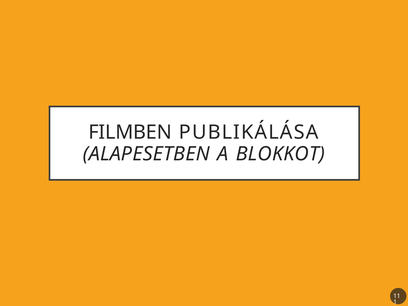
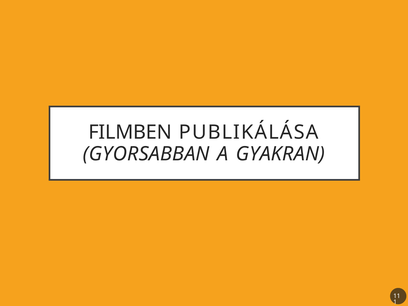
ALAPESETBEN: ALAPESETBEN -> GYORSABBAN (146, 154)
BLOKKOT: BLOKKOT -> GYAKRAN (280, 154)
